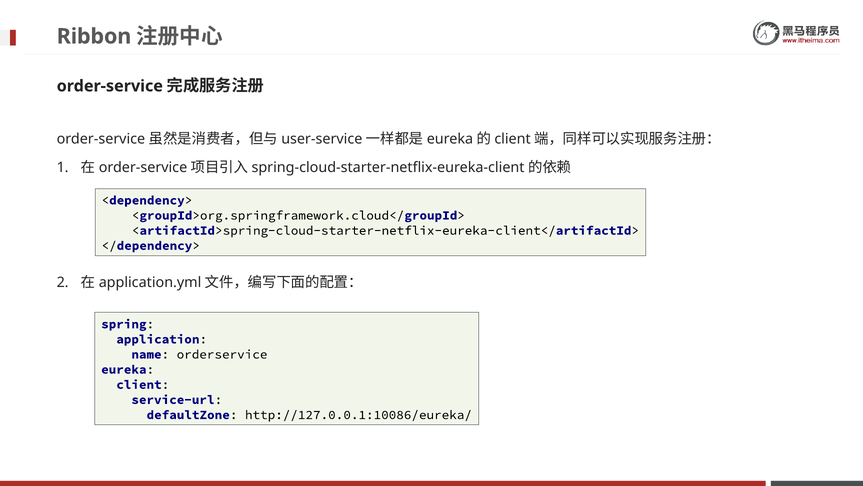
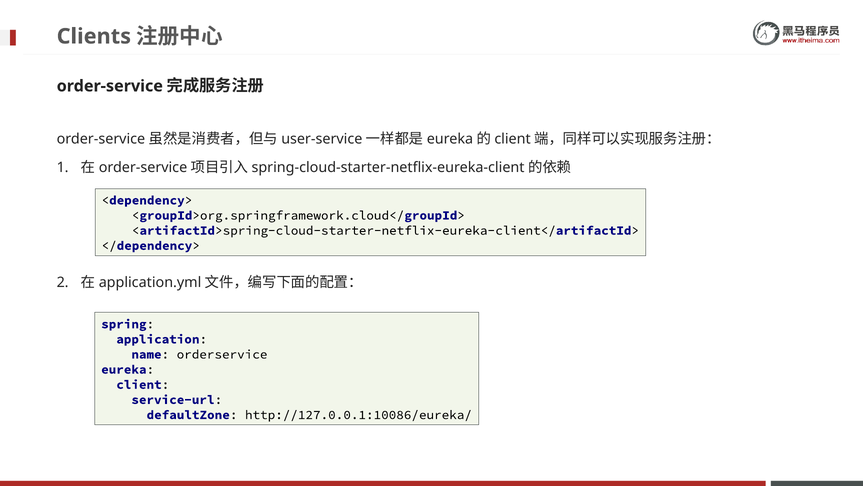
Ribbon: Ribbon -> Clients (94, 36)
